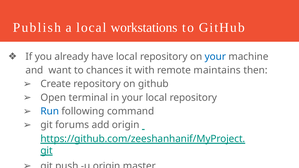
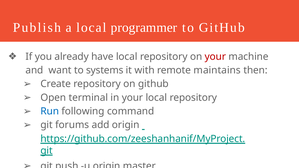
workstations: workstations -> programmer (144, 28)
your colour: blue -> red (215, 57)
chances: chances -> systems (105, 70)
